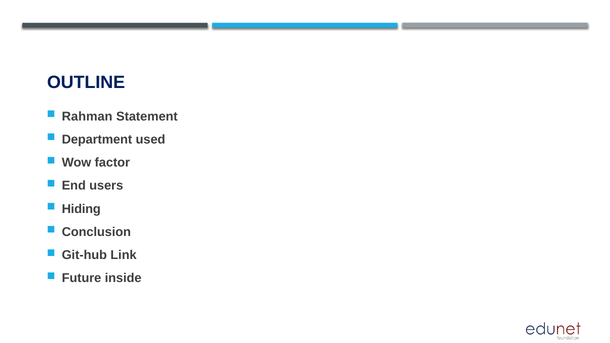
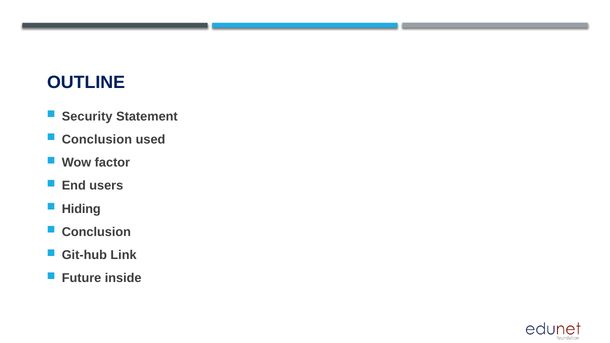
Rahman: Rahman -> Security (87, 116)
Department: Department -> Conclusion (97, 140)
